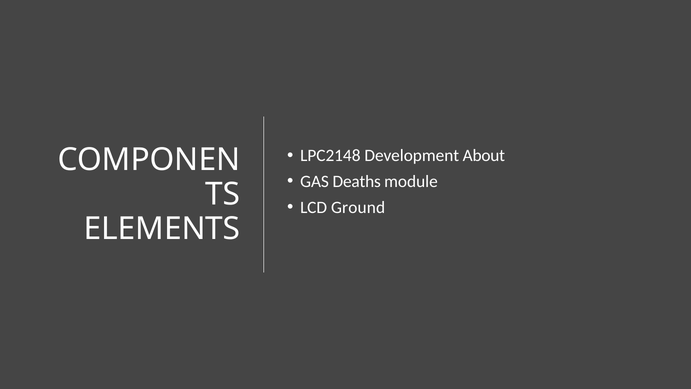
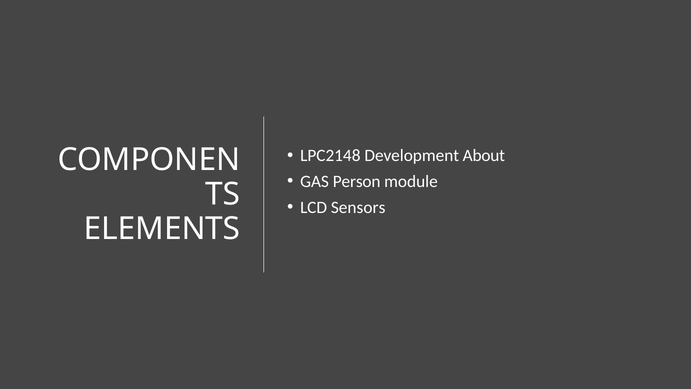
Deaths: Deaths -> Person (357, 181)
Ground: Ground -> Sensors (358, 207)
